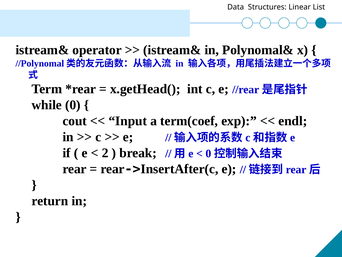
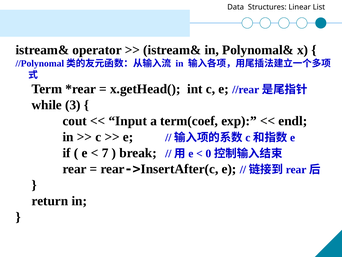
0: 0 -> 3 (73, 105)
2: 2 -> 7 (105, 153)
